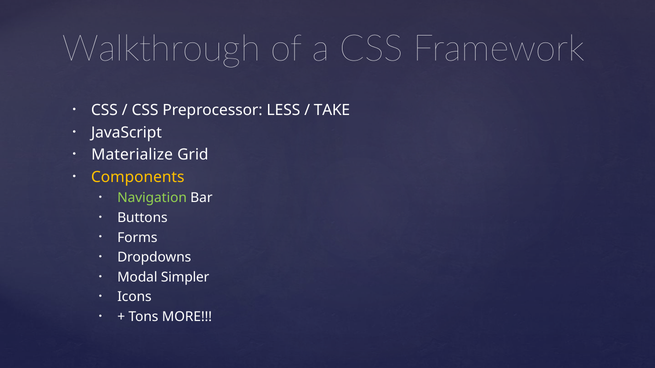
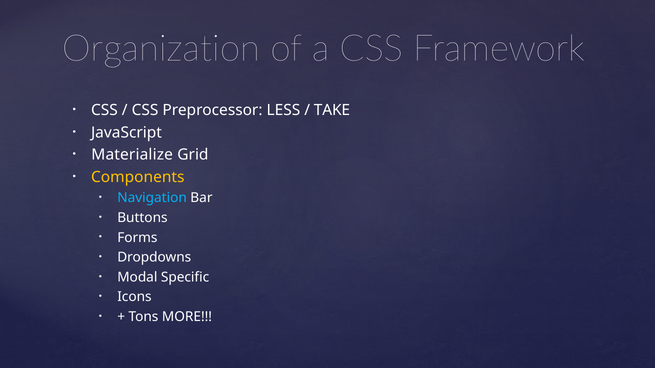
Walkthrough: Walkthrough -> Organization (161, 49)
Navigation colour: light green -> light blue (152, 198)
Simpler: Simpler -> Specific (185, 278)
